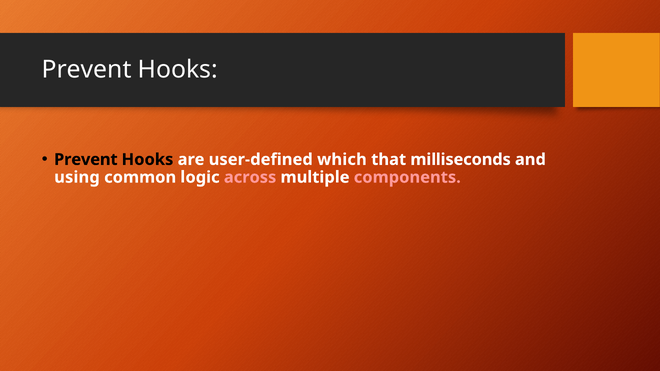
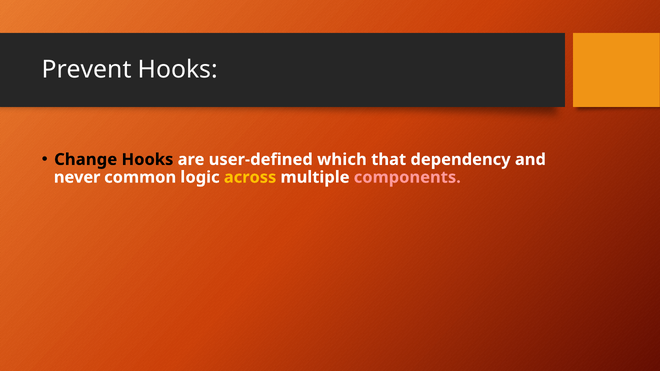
Prevent: Prevent -> Change (86, 160)
milliseconds: milliseconds -> dependency (461, 160)
using: using -> never (77, 177)
across colour: pink -> yellow (250, 177)
